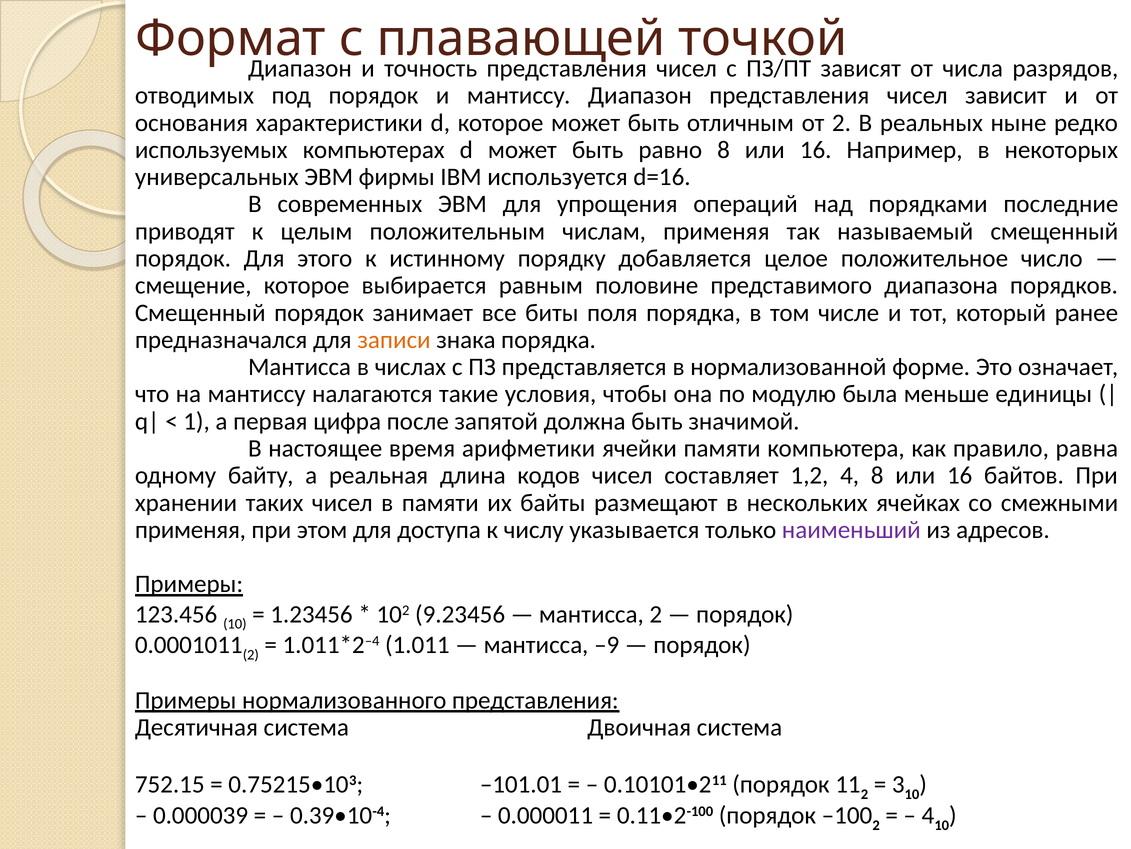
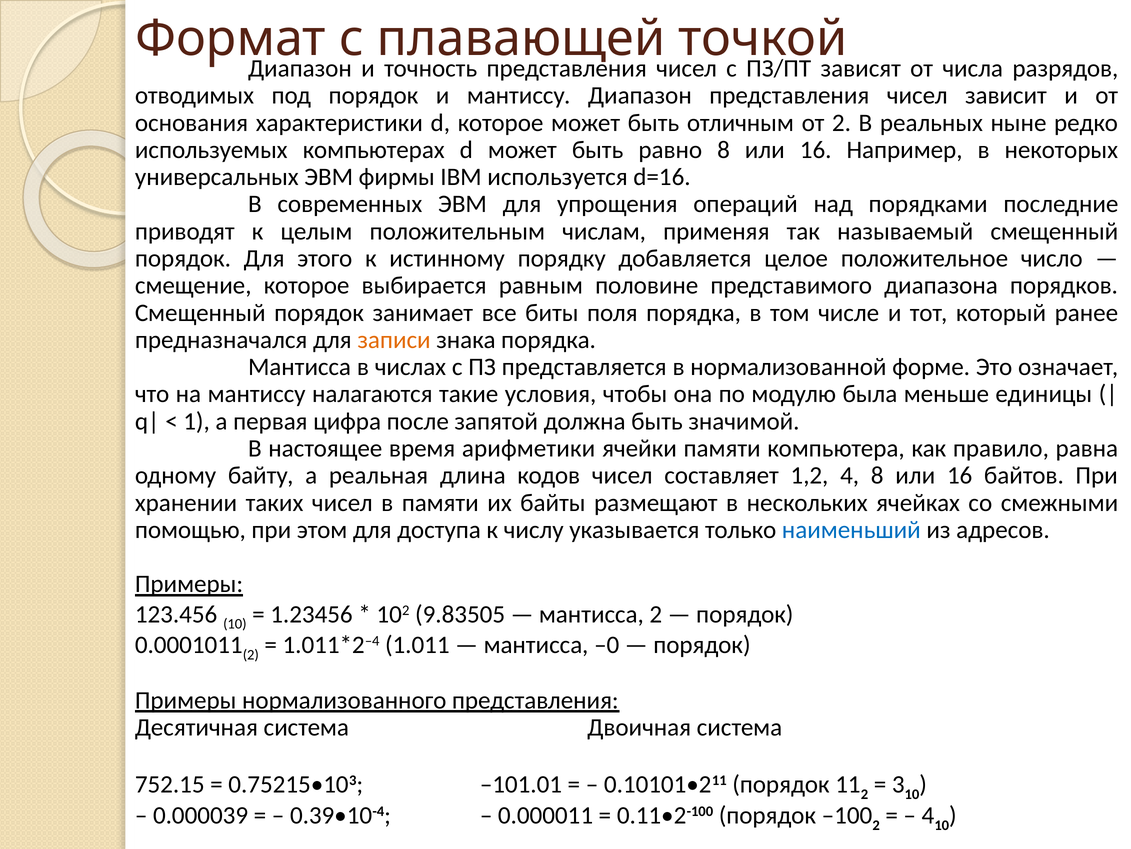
применяя: применяя -> помощью (190, 529)
наименьший colour: purple -> blue (851, 529)
9.23456: 9.23456 -> 9.83505 (460, 614)
–9: –9 -> –0 (607, 645)
